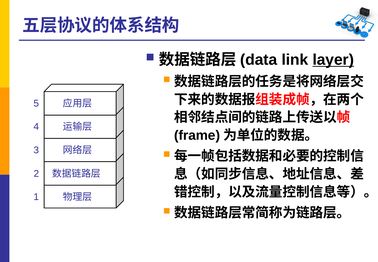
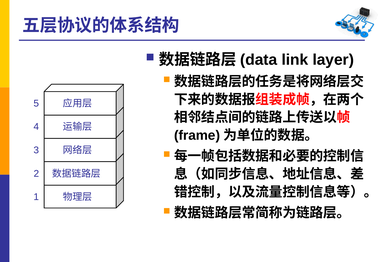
layer underline: present -> none (333, 60)
